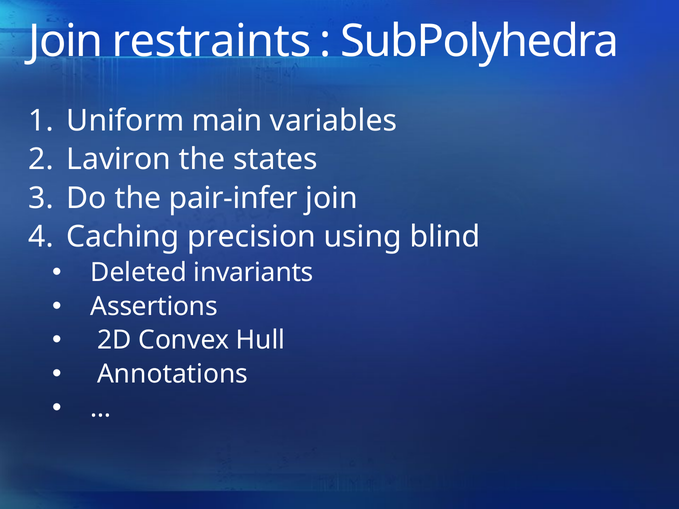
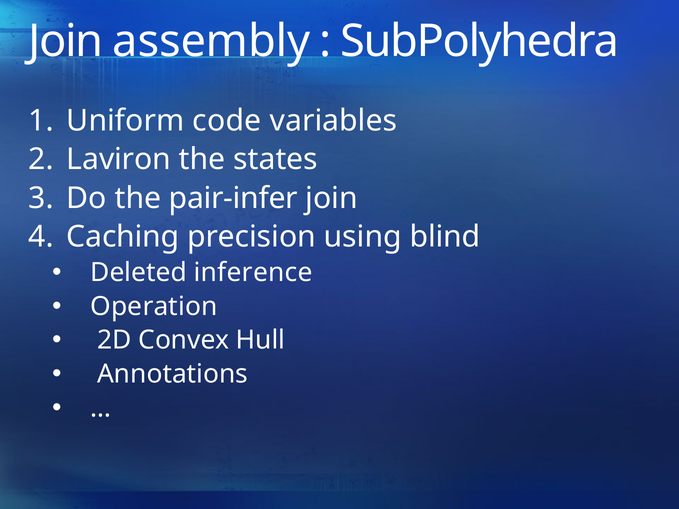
restraints: restraints -> assembly (211, 41)
main: main -> code (227, 121)
invariants: invariants -> inference (253, 273)
Assertions: Assertions -> Operation (154, 307)
